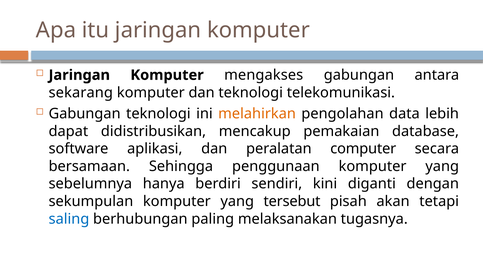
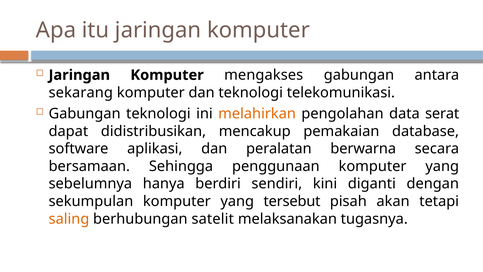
lebih: lebih -> serat (442, 114)
computer: computer -> berwarna (363, 149)
saling colour: blue -> orange (69, 219)
paling: paling -> satelit (213, 219)
